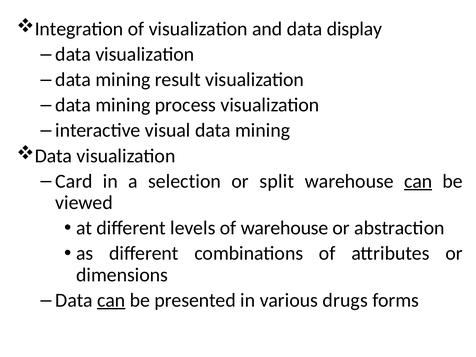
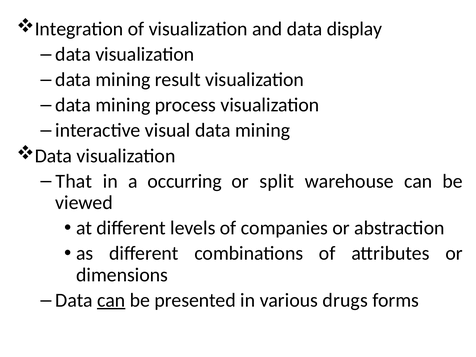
Card: Card -> That (74, 181)
selection: selection -> occurring (185, 181)
can underline: present -> none (418, 181)
of warehouse: warehouse -> companies (284, 228)
